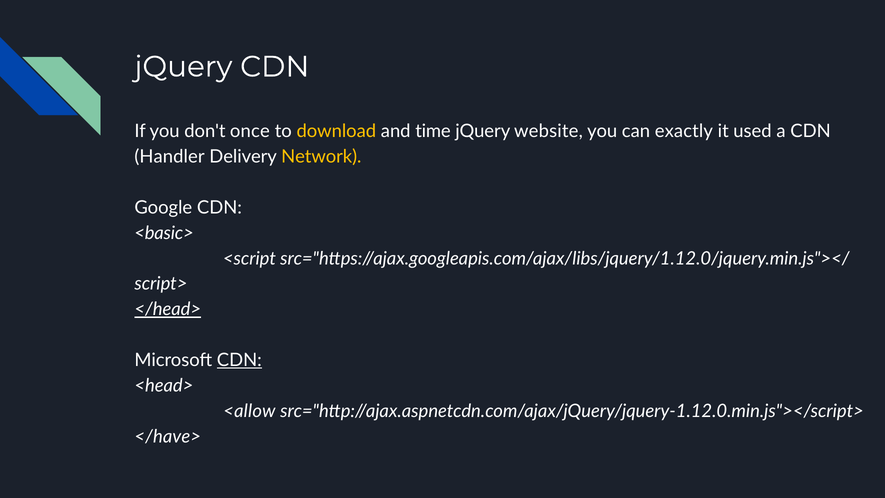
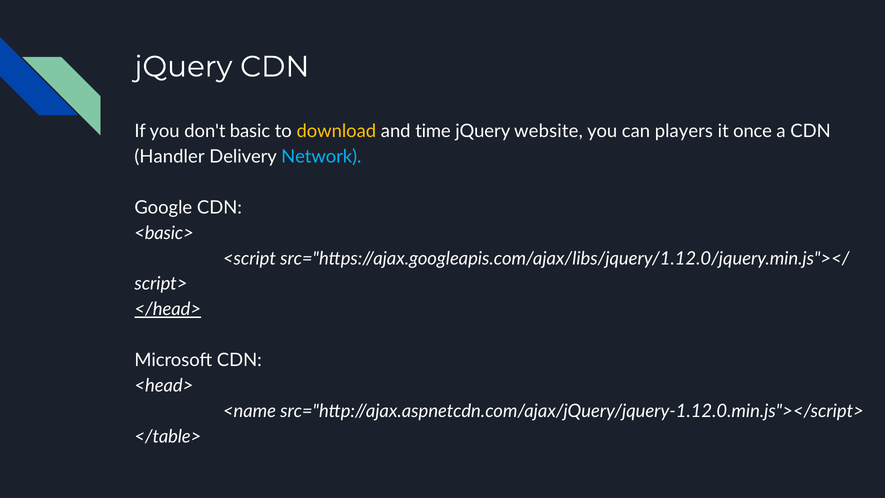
once: once -> basic (250, 131)
exactly: exactly -> players (684, 131)
used: used -> once (753, 131)
Network colour: yellow -> light blue (321, 157)
CDN underline: present -> none (239, 360)
<allow: <allow -> <name (249, 411)
</have>: </have> -> </table> (168, 436)
